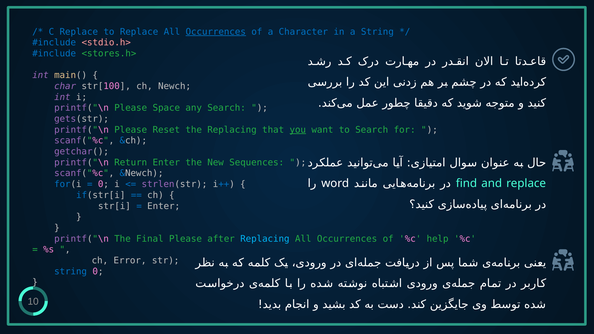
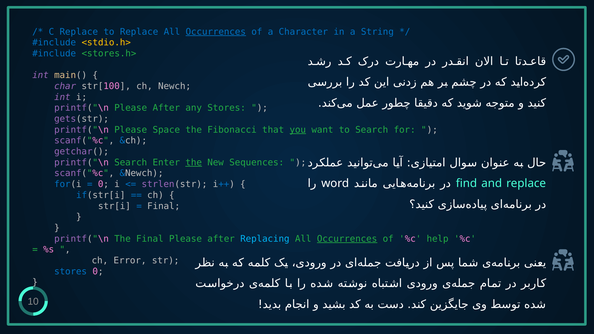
<stdio.h> colour: pink -> yellow (106, 43)
printf("\n Please Space: Space -> After (166, 108)
any Search: Search -> Stores (227, 108)
Reset: Reset -> Space (166, 130)
the Replacing: Replacing -> Fibonacci (232, 130)
printf("\n Return: Return -> Search (131, 163)
the underline: none -> present (194, 163)
Enter: Enter -> Final (164, 206)
Occurrences underline: none -> present (347, 239)
string: string -> stores (71, 271)
